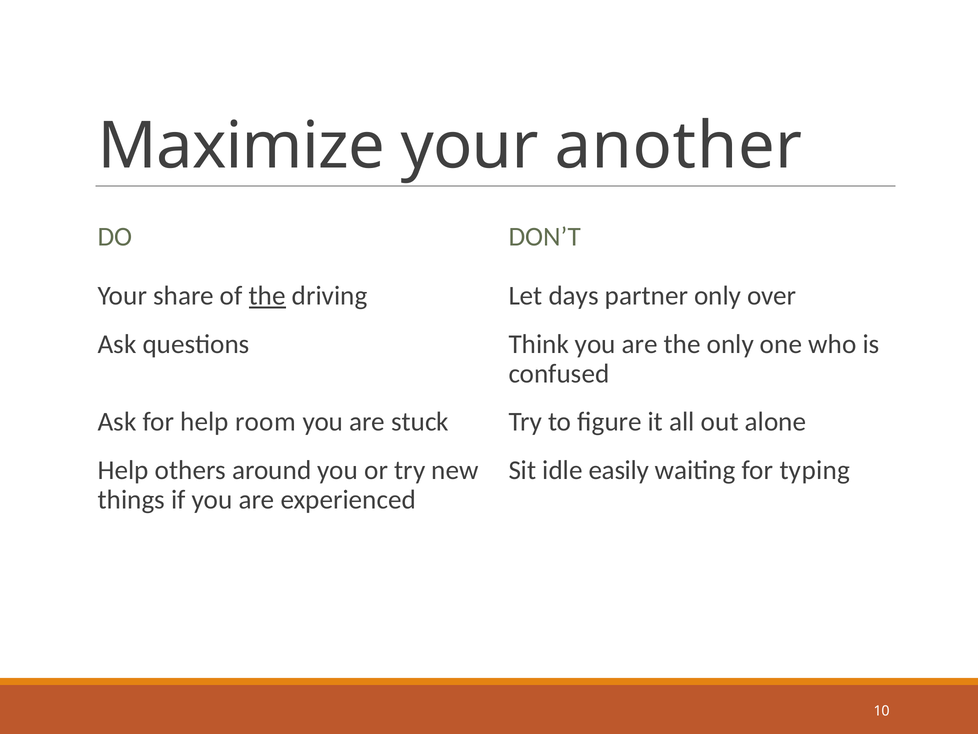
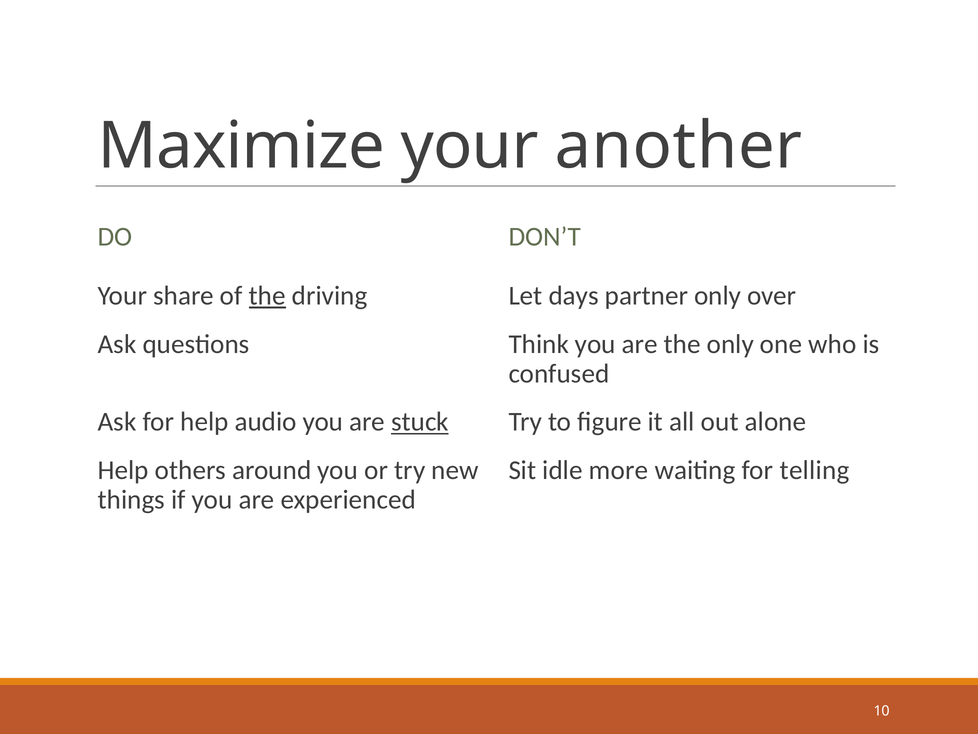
room: room -> audio (266, 422)
stuck underline: none -> present (420, 422)
easily: easily -> more (619, 470)
typing: typing -> telling (815, 470)
